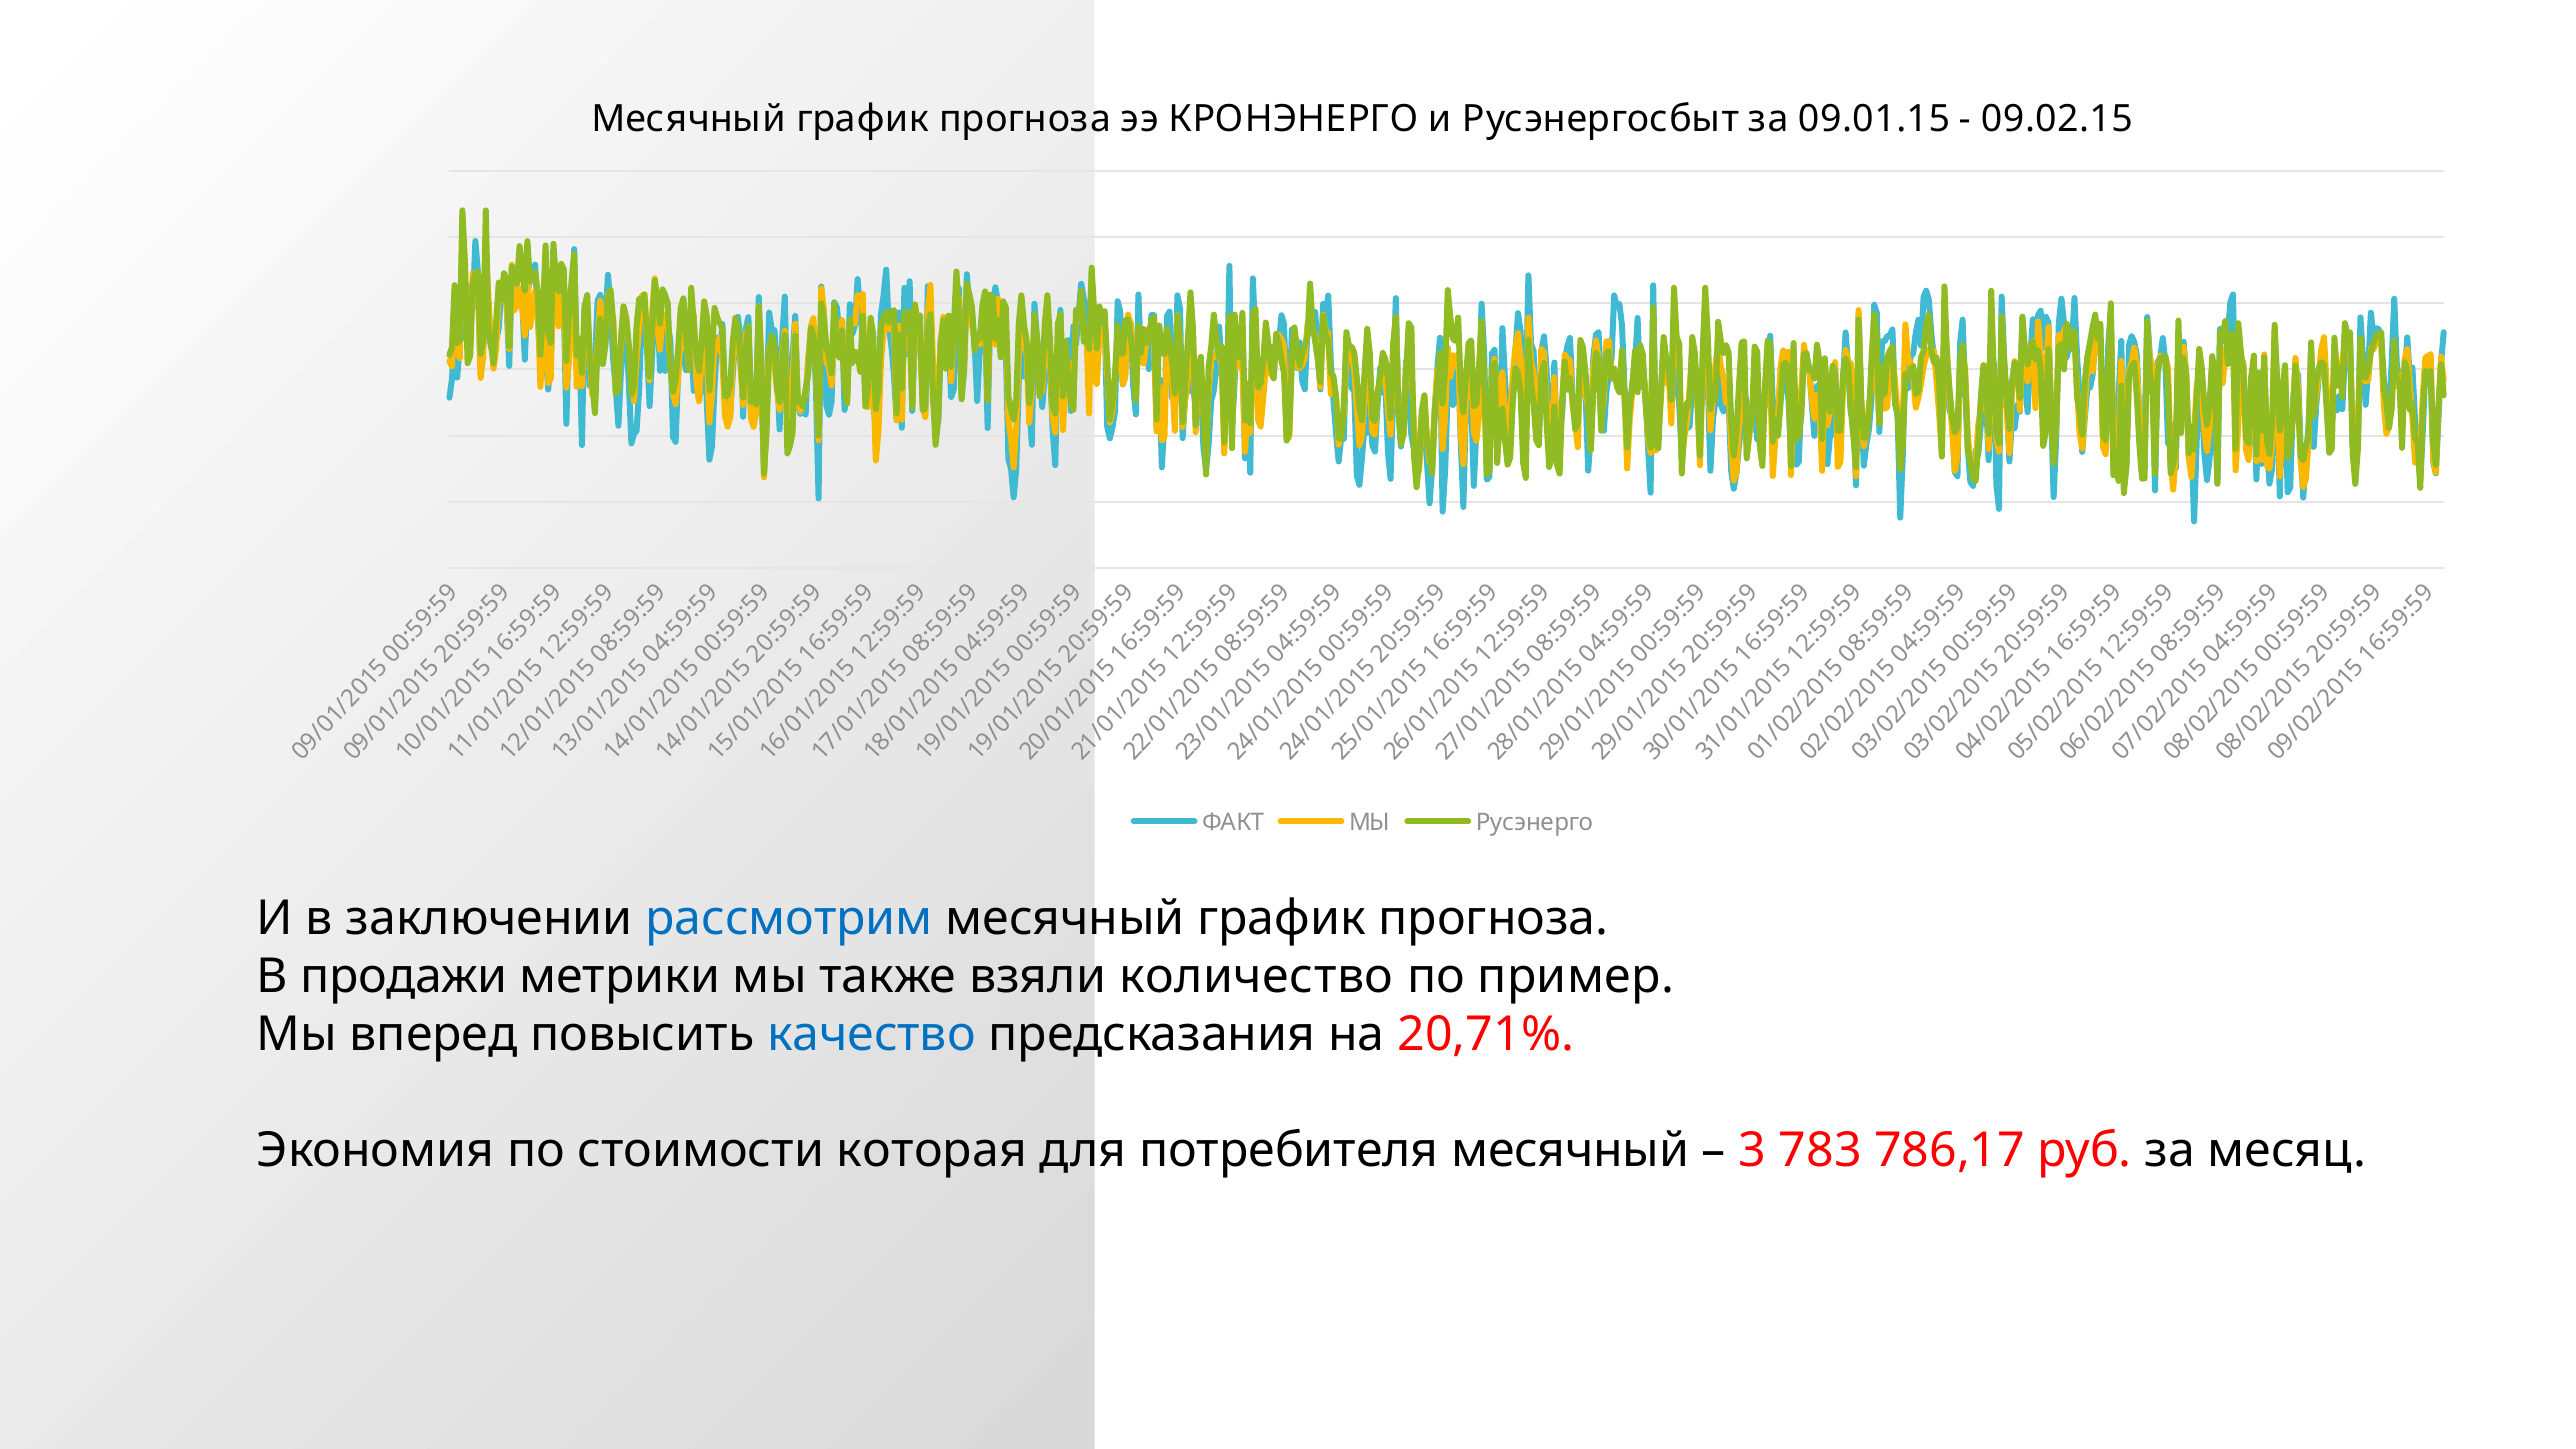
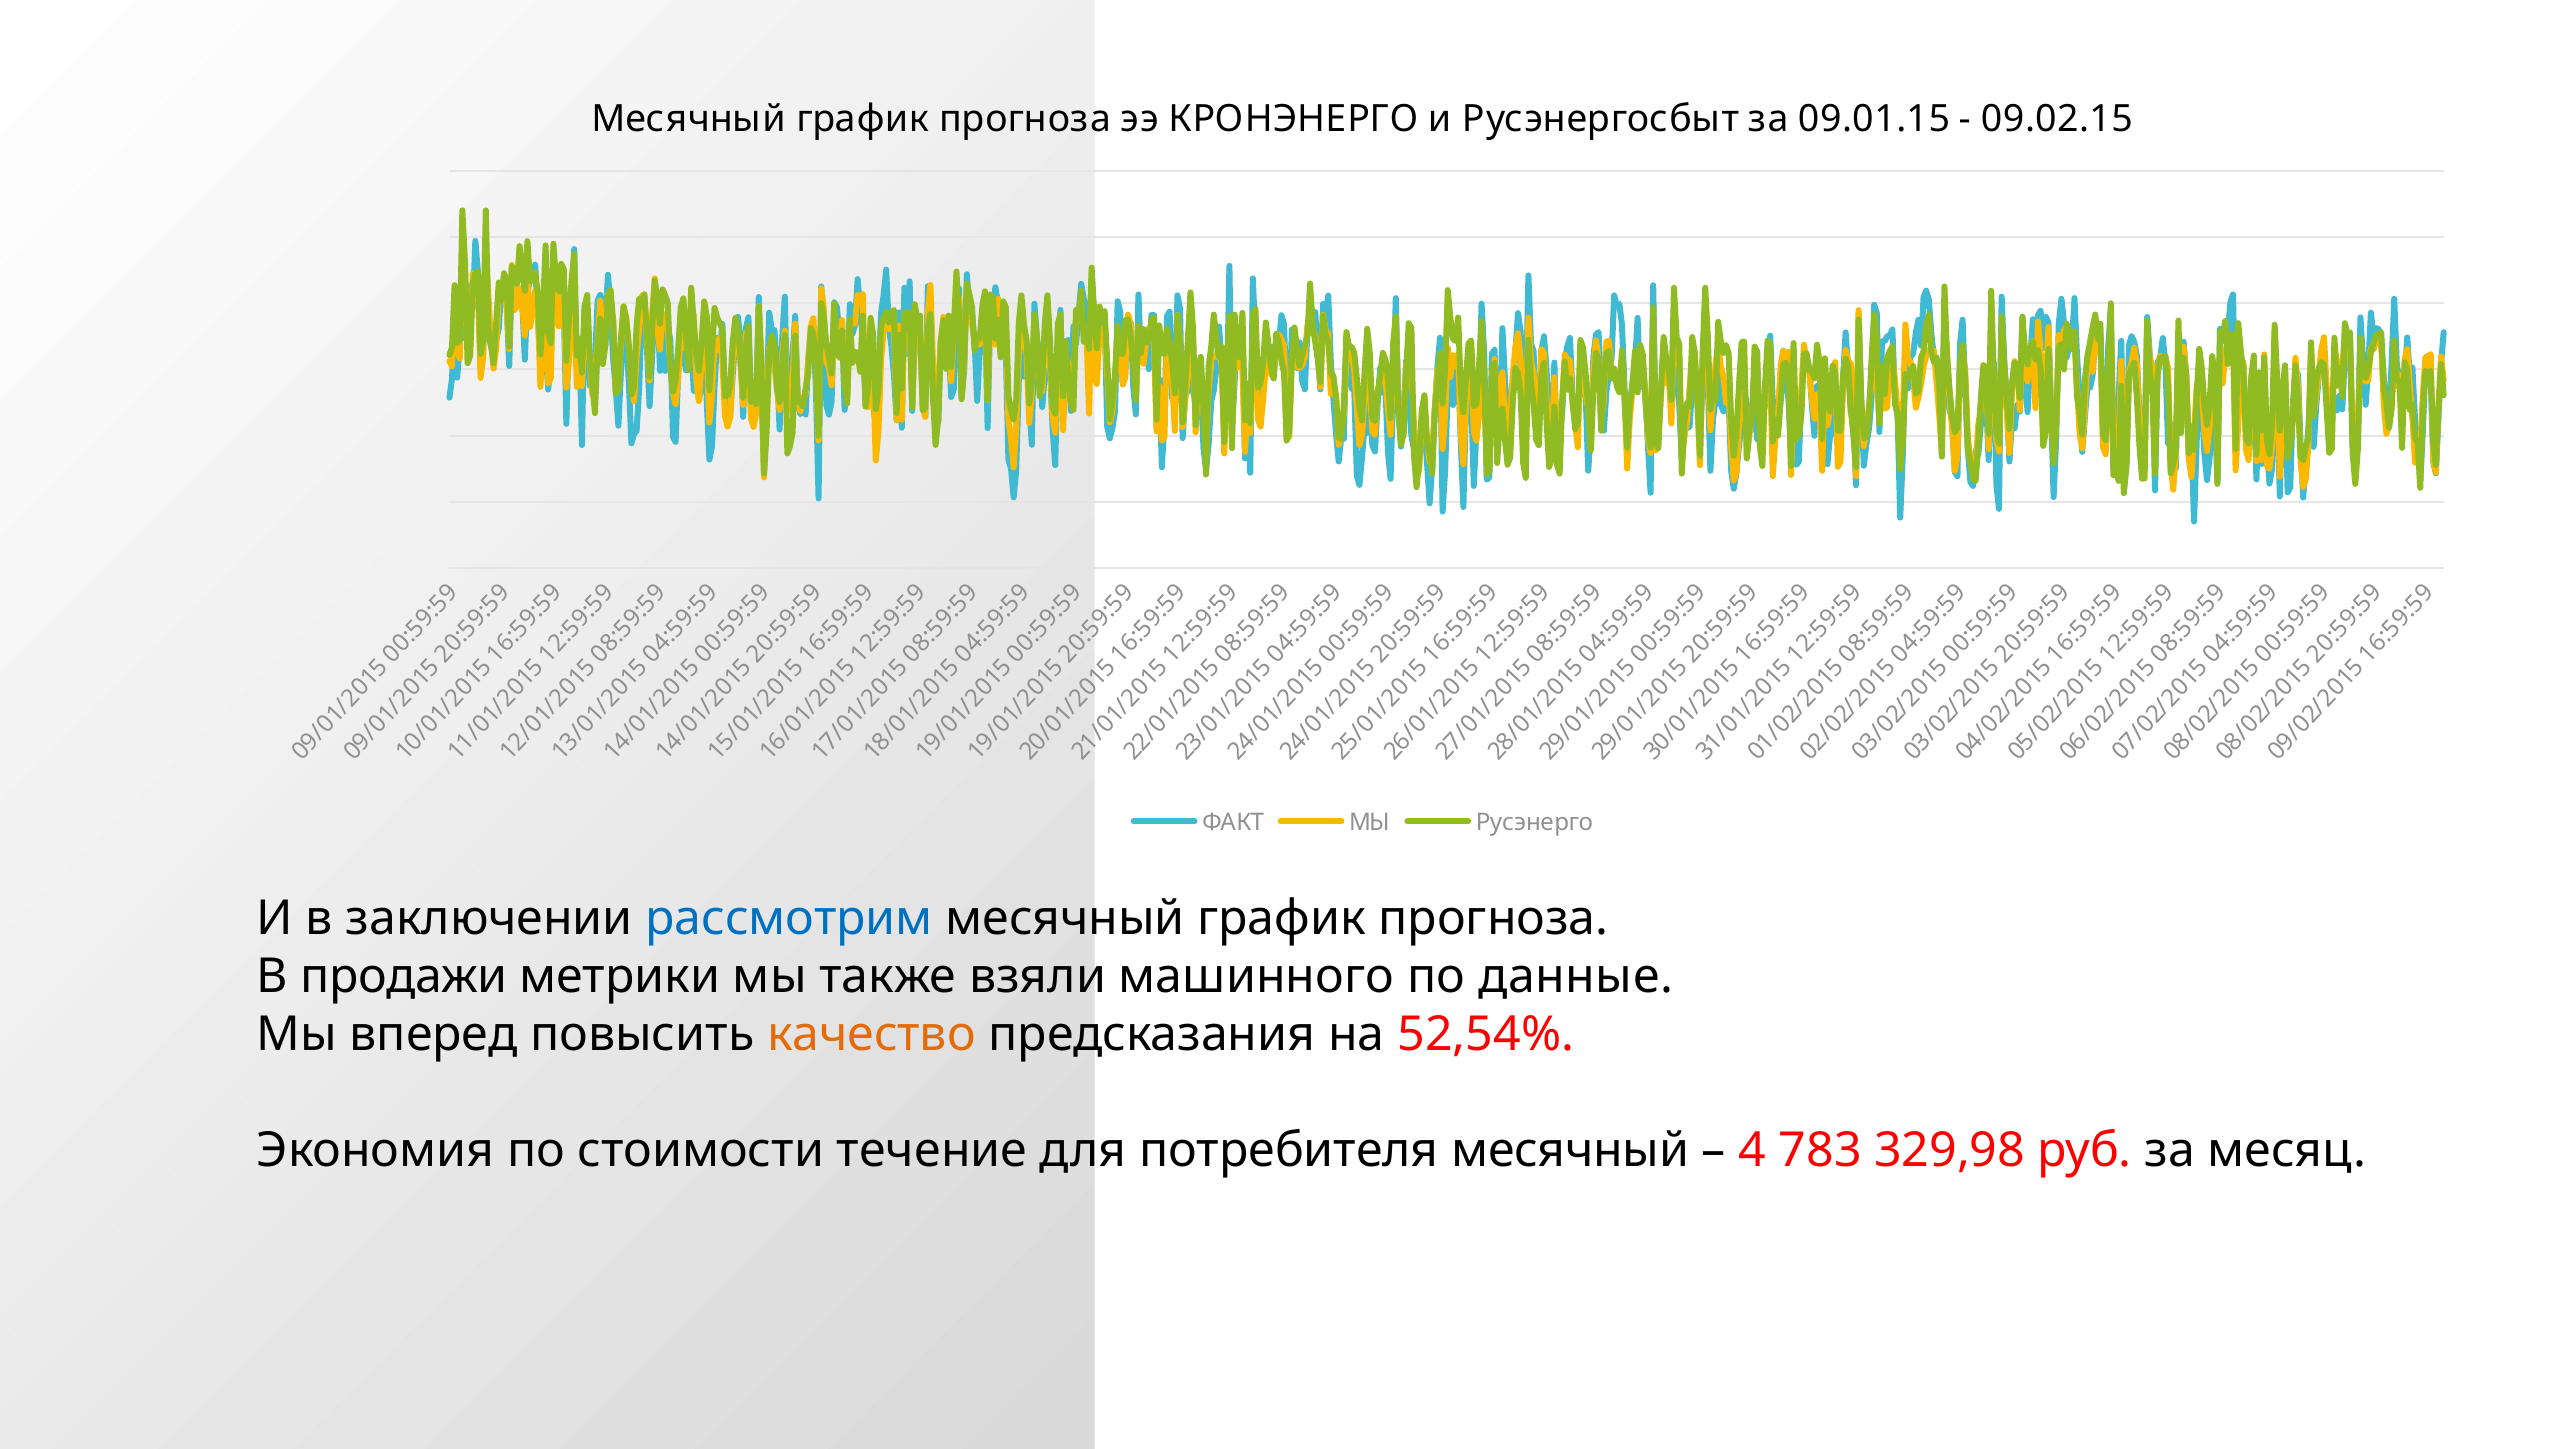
количество: количество -> машинного (1257, 977)
пример: пример -> данные (1576, 977)
качество colour: blue -> orange (871, 1035)
20,71%: 20,71% -> 52,54% (1486, 1035)
которая: которая -> течение (932, 1151)
3: 3 -> 4 (1753, 1151)
786,17: 786,17 -> 329,98 (1950, 1151)
